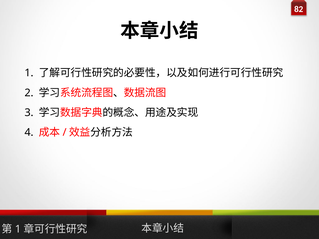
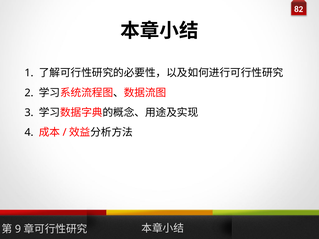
1: 1 -> 9 (18, 229)
